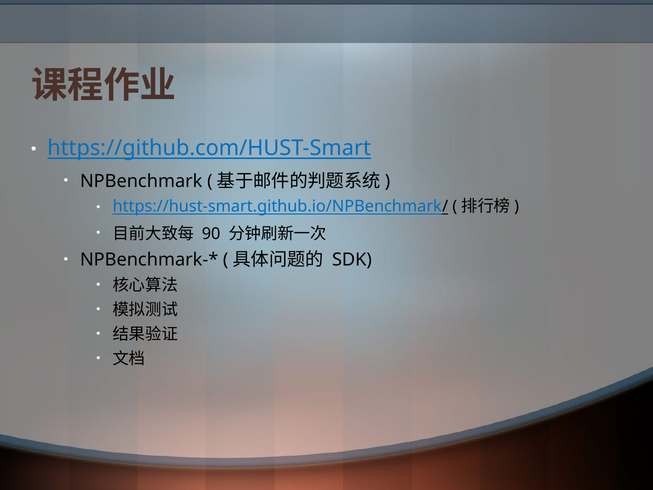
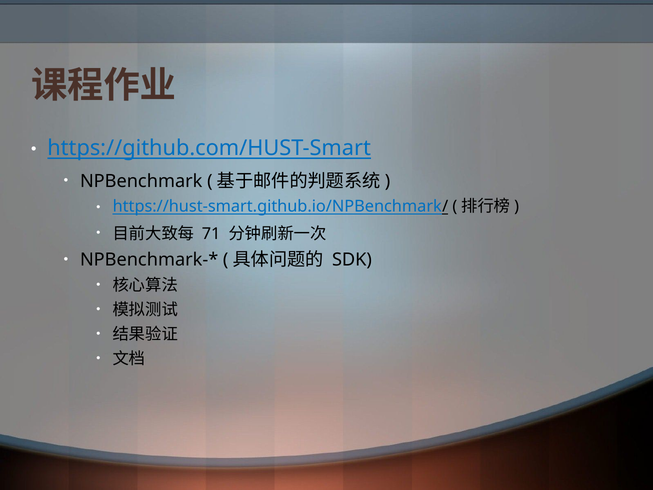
90: 90 -> 71 (211, 234)
